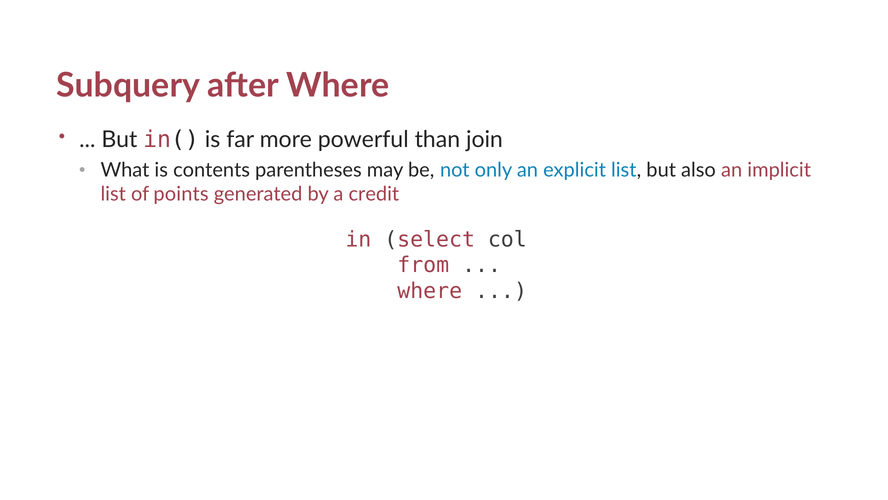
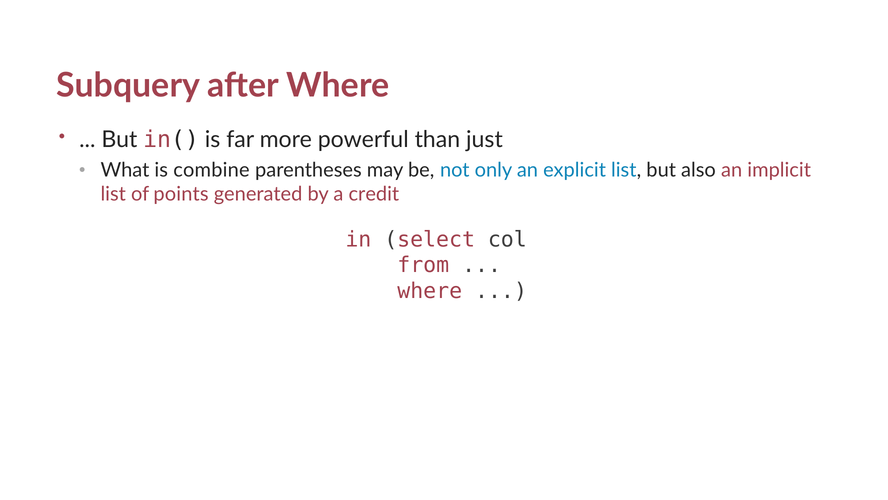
join: join -> just (484, 140)
contents: contents -> combine (211, 170)
